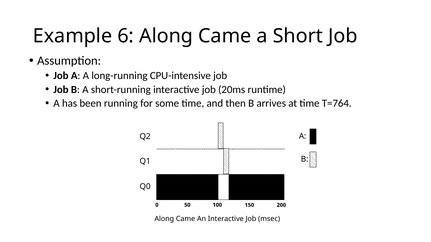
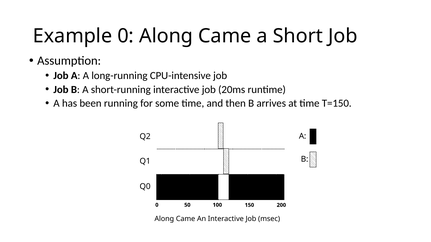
Example 6: 6 -> 0 (126, 36)
T=764: T=764 -> T=150 (337, 104)
